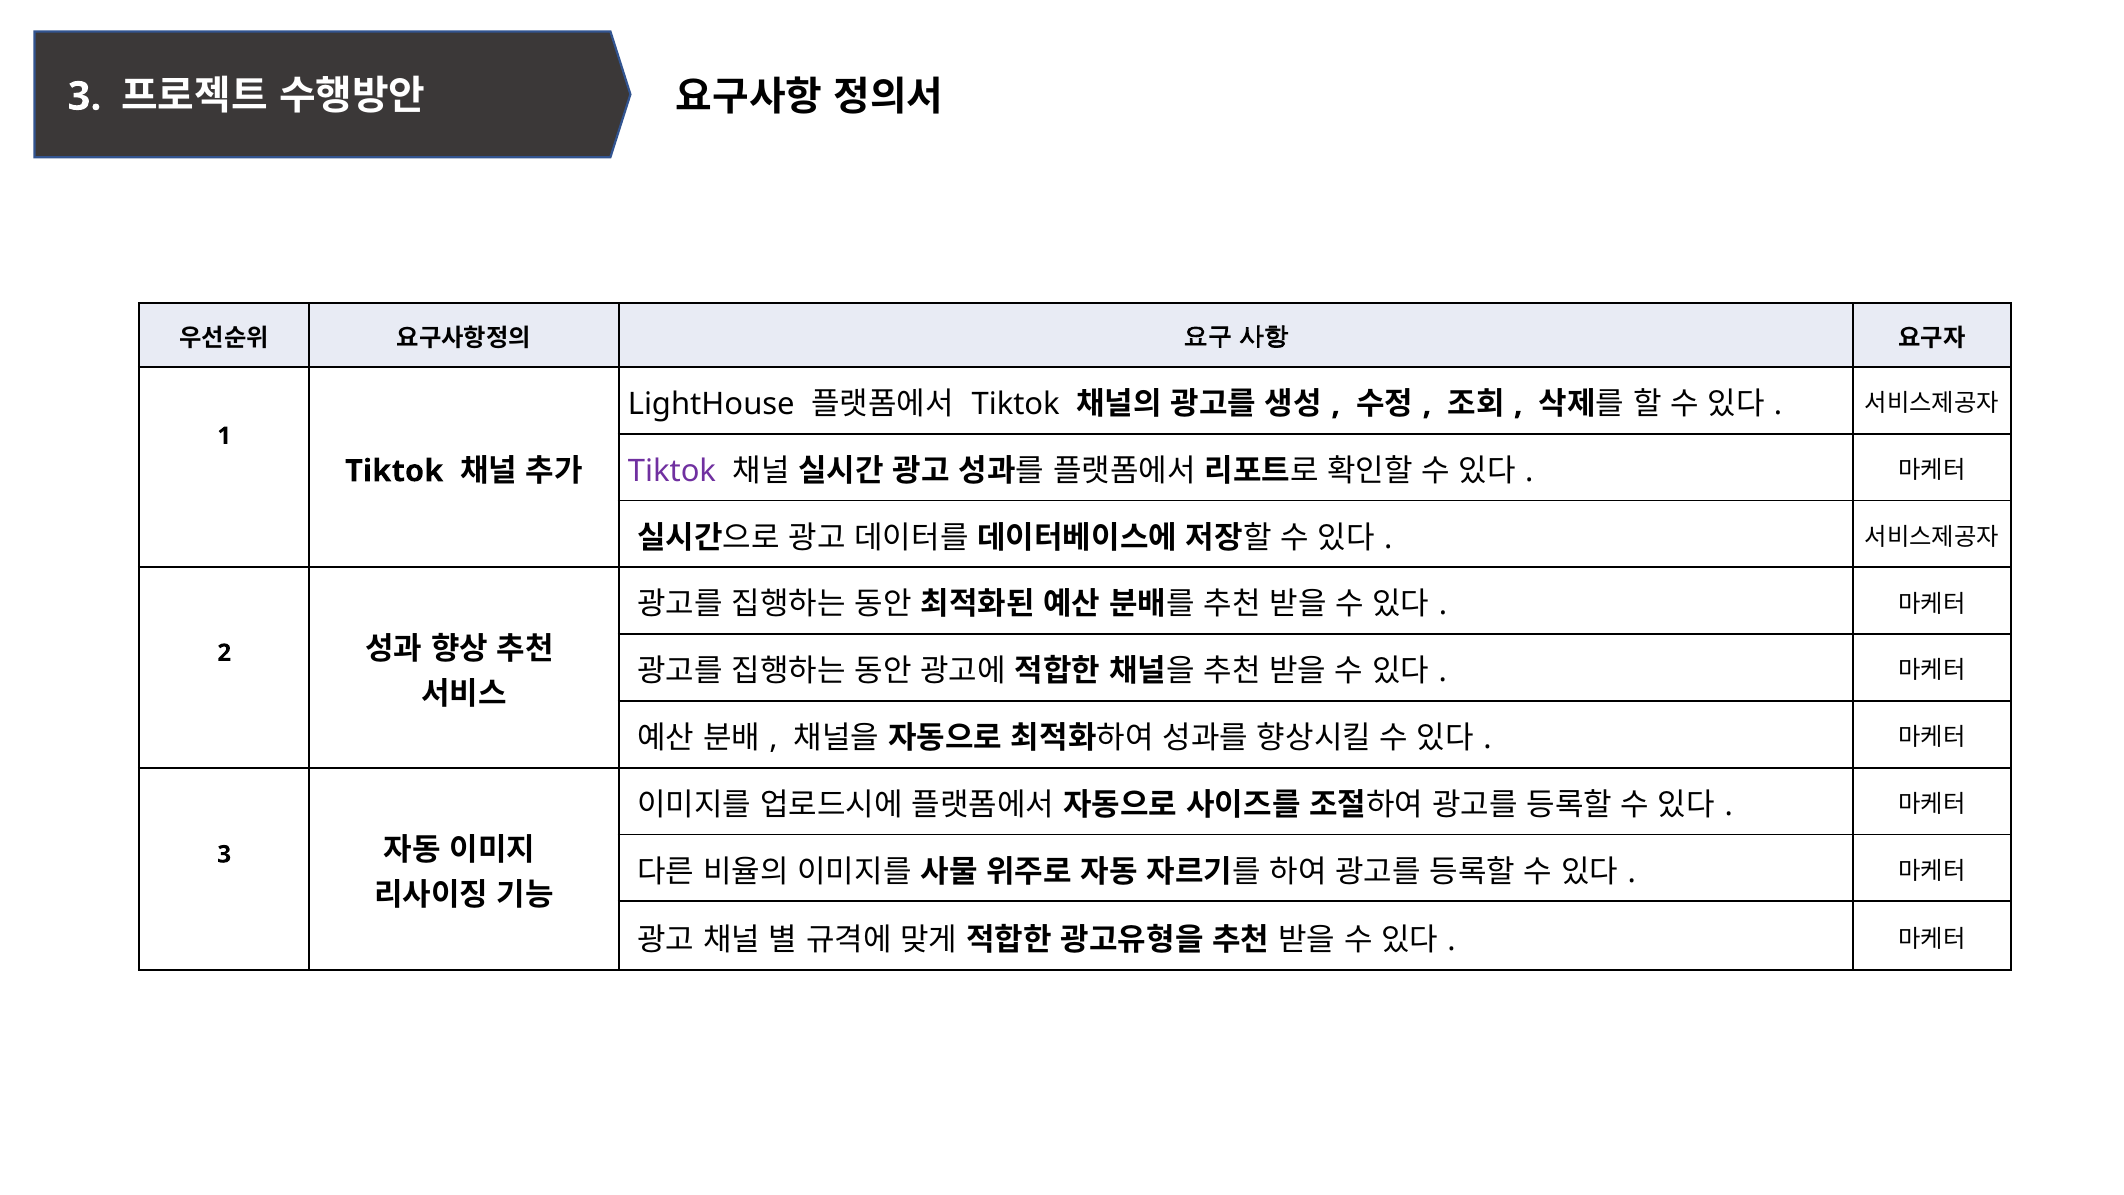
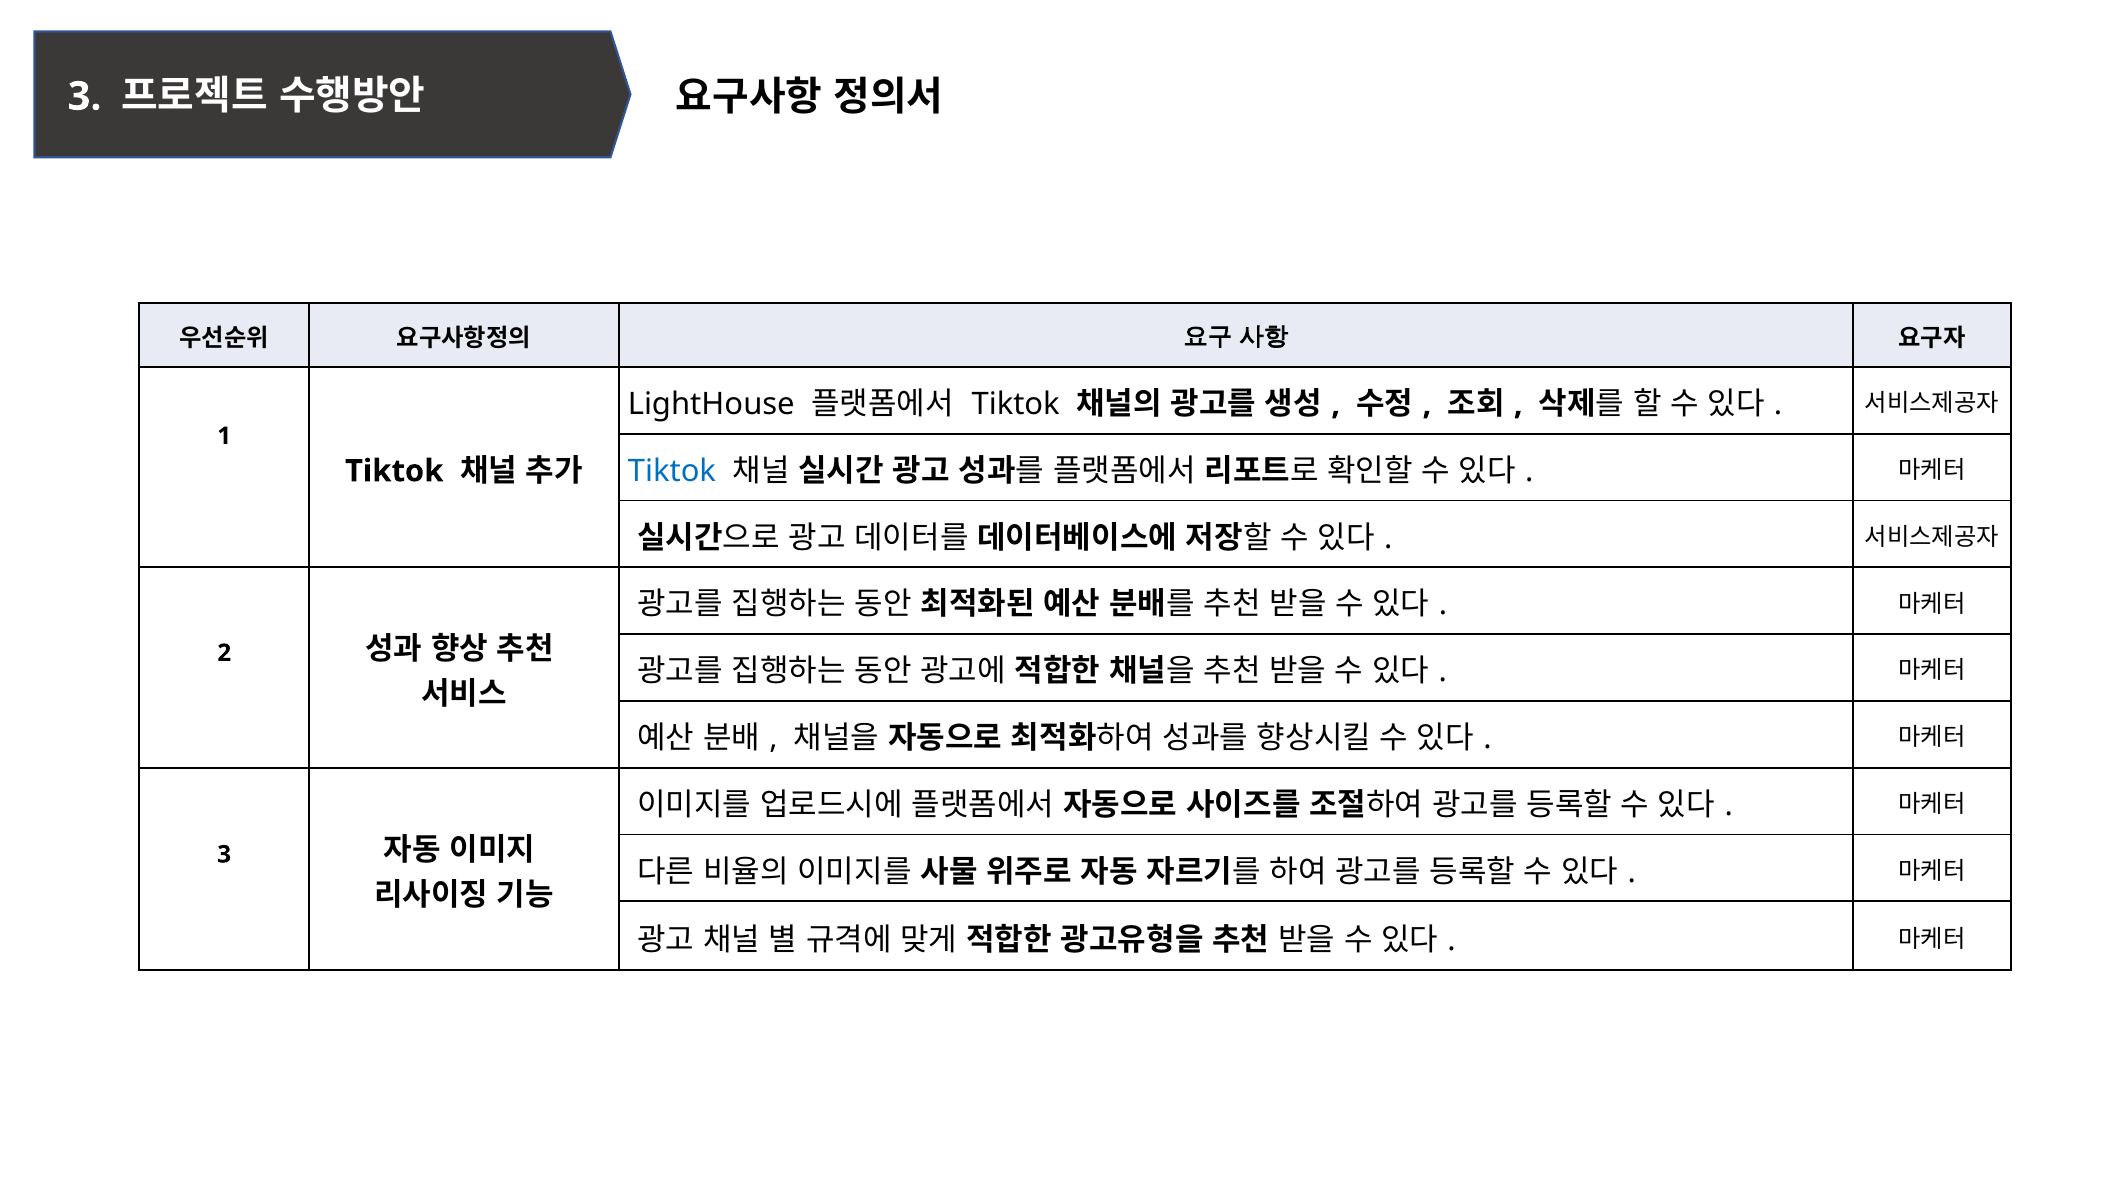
Tiktok colour: purple -> blue (672, 471)
